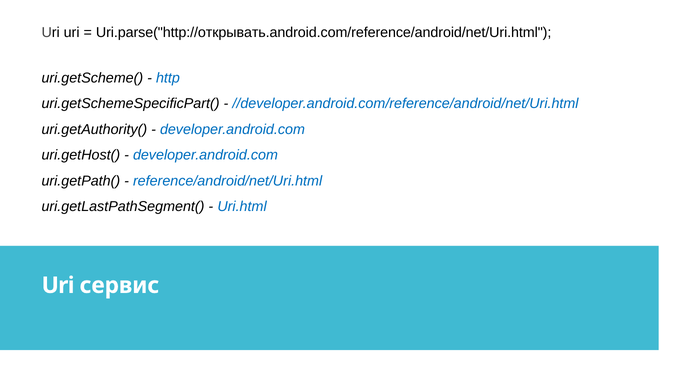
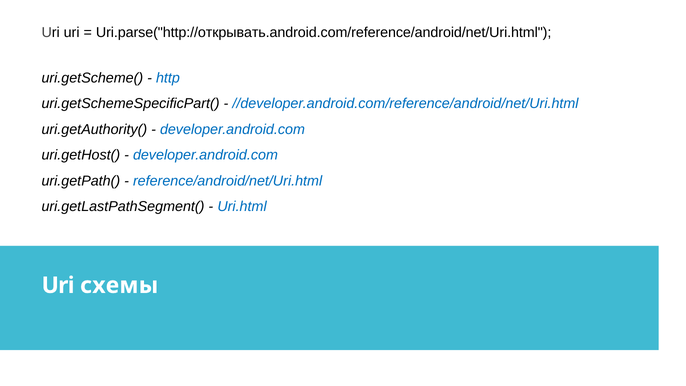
сервис: сервис -> схемы (119, 285)
